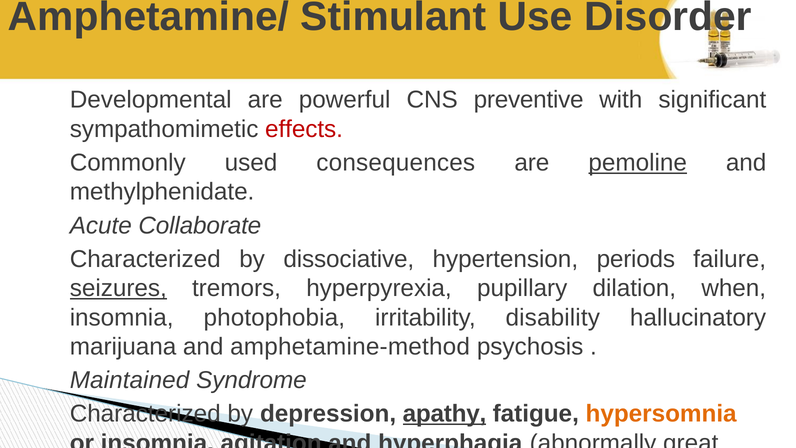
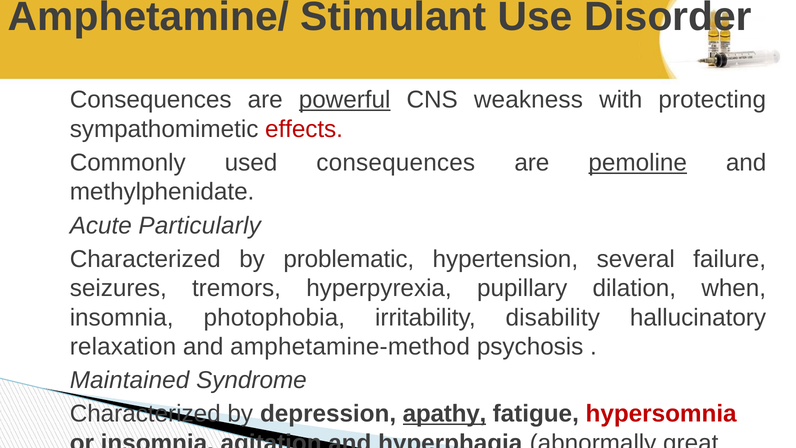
Developmental: Developmental -> Consequences (151, 100)
powerful underline: none -> present (345, 100)
preventive: preventive -> weakness (528, 100)
significant: significant -> protecting (712, 100)
Collaborate: Collaborate -> Particularly (200, 225)
dissociative: dissociative -> problematic (349, 259)
periods: periods -> several (636, 259)
seizures underline: present -> none (118, 288)
marijuana: marijuana -> relaxation (123, 347)
hypersomnia colour: orange -> red (661, 414)
